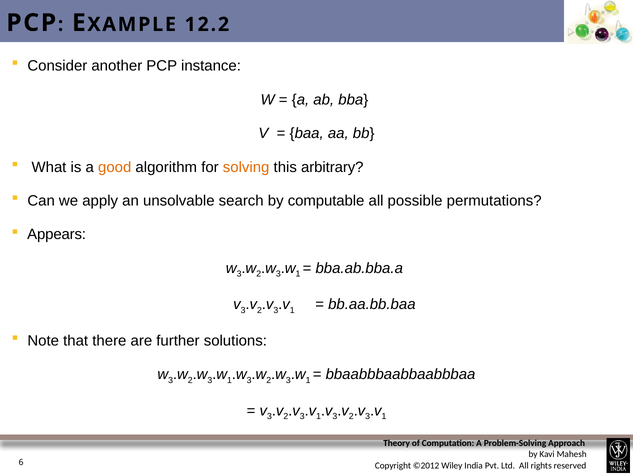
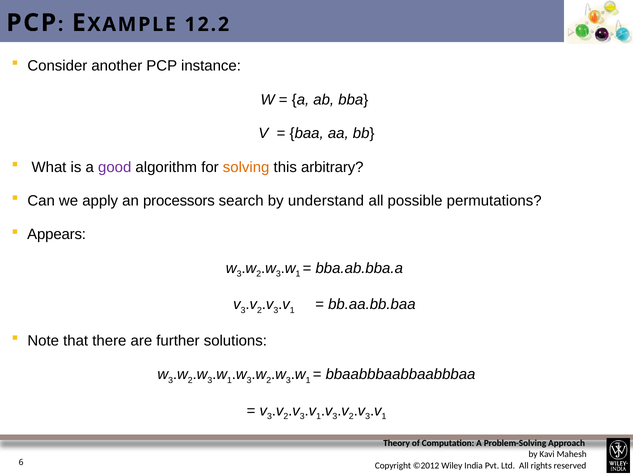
good colour: orange -> purple (115, 167)
unsolvable: unsolvable -> processors (179, 201)
computable: computable -> understand (326, 201)
